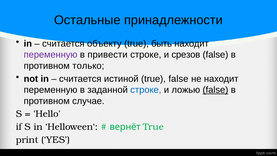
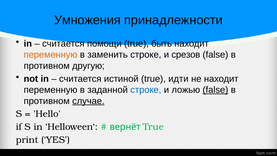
Остальные: Остальные -> Умножения (87, 20)
объекту: объекту -> помощи (104, 44)
переменную colour: purple -> orange (51, 55)
привести: привести -> заменить (108, 55)
только: только -> другую (88, 66)
true false: false -> идти (178, 79)
случае underline: none -> present (88, 101)
